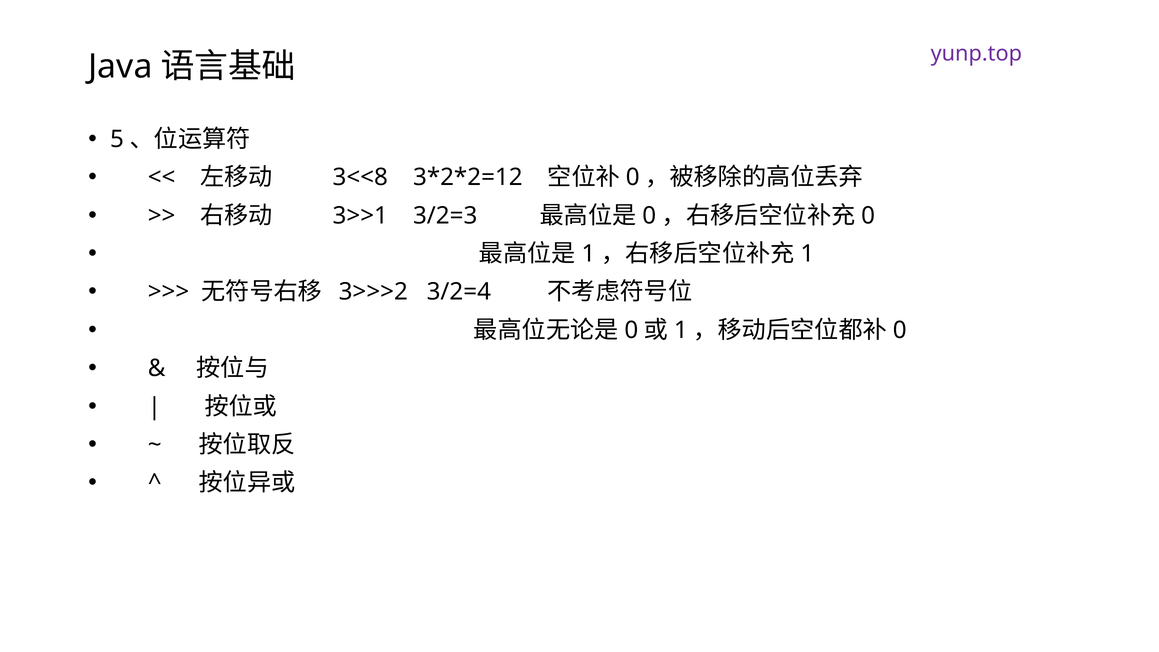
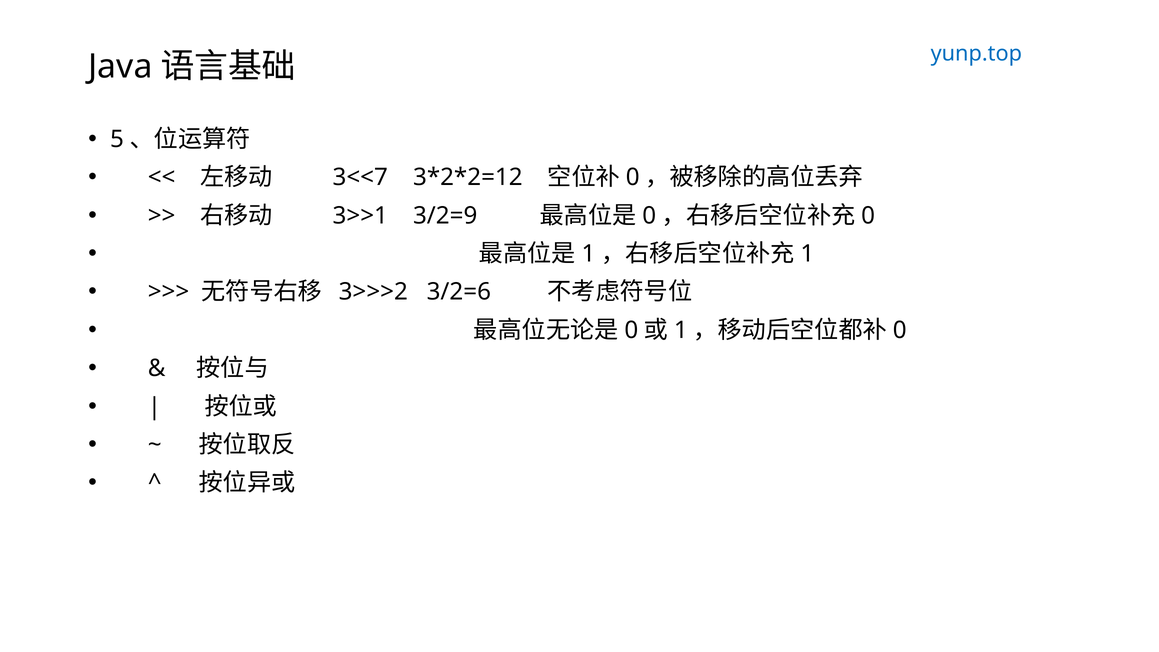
yunp.top colour: purple -> blue (976, 54)
3<<8: 3<<8 -> 3<<7 (360, 177)
3/2=3: 3/2=3 -> 3/2=9 (445, 216)
3/2=4: 3/2=4 -> 3/2=6 (459, 292)
